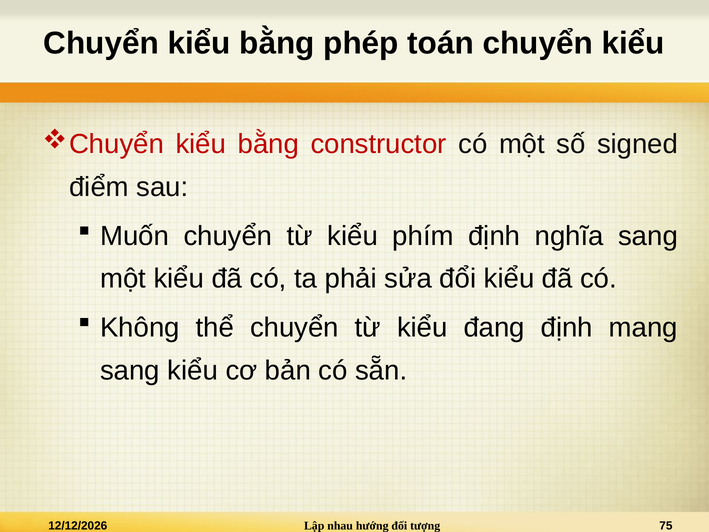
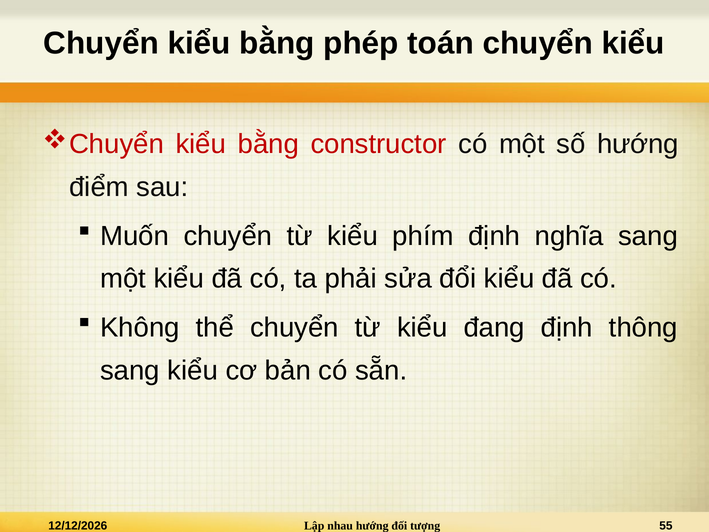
số signed: signed -> hướng (638, 144)
mang: mang -> thông (643, 328)
75: 75 -> 55 (666, 525)
